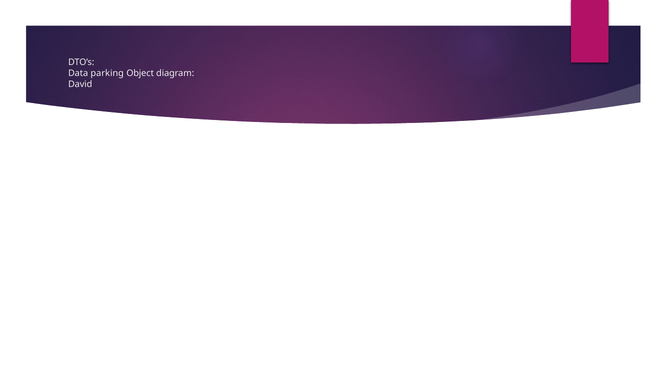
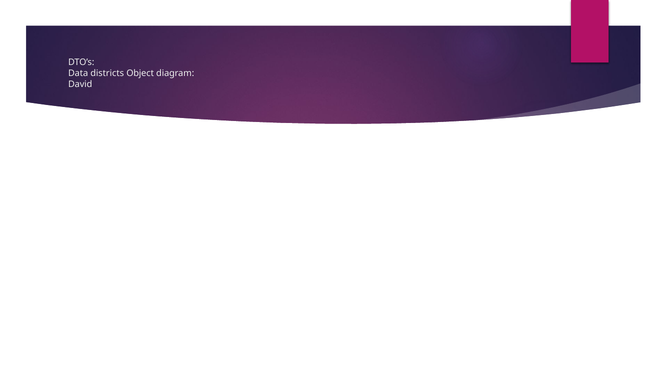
parking: parking -> districts (107, 73)
